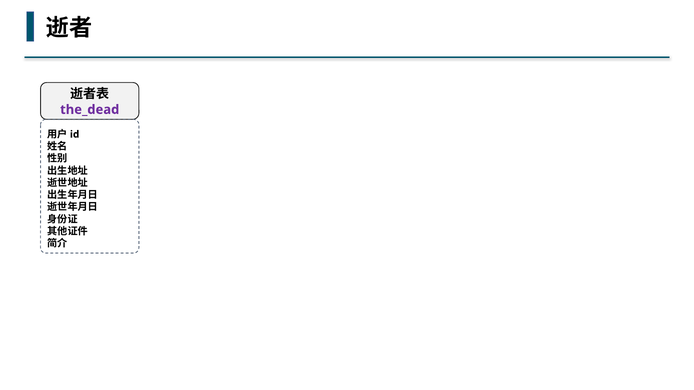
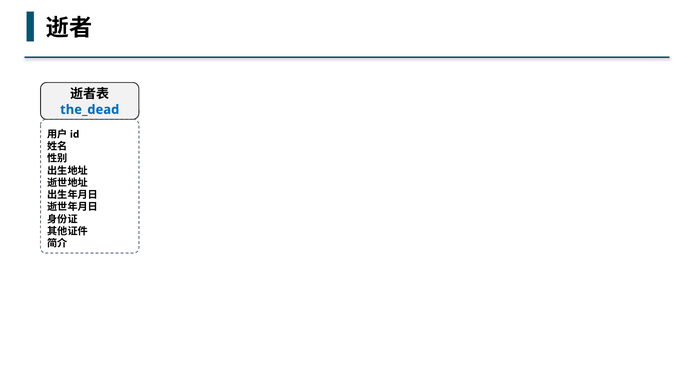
the_dead colour: purple -> blue (90, 110)
